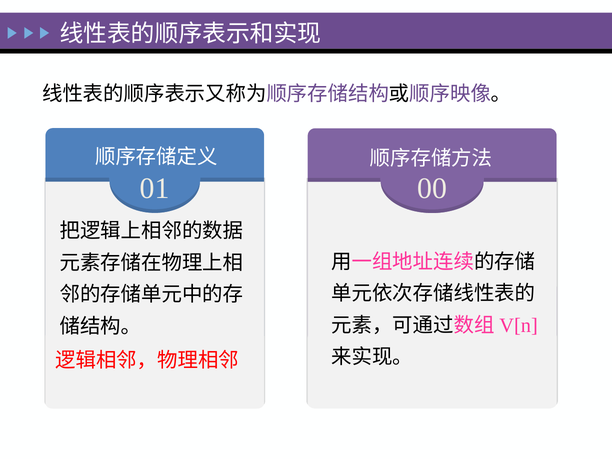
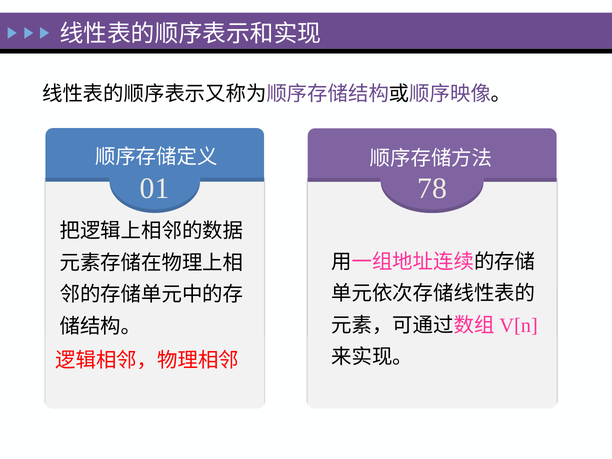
00: 00 -> 78 (432, 189)
